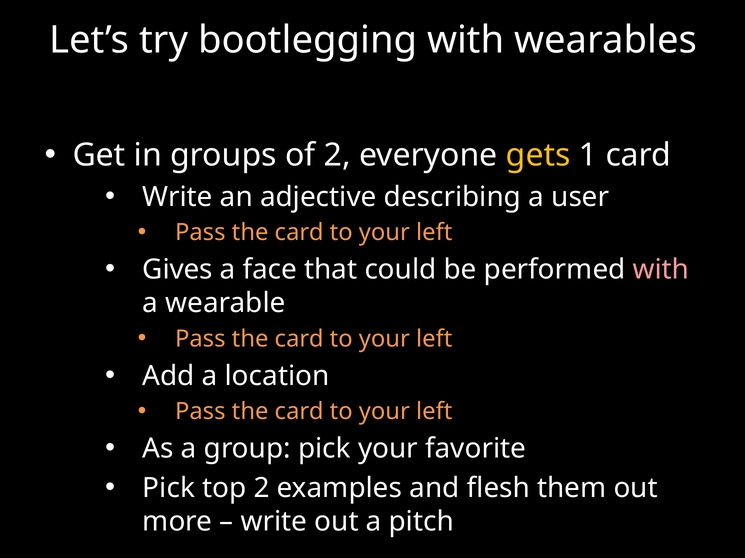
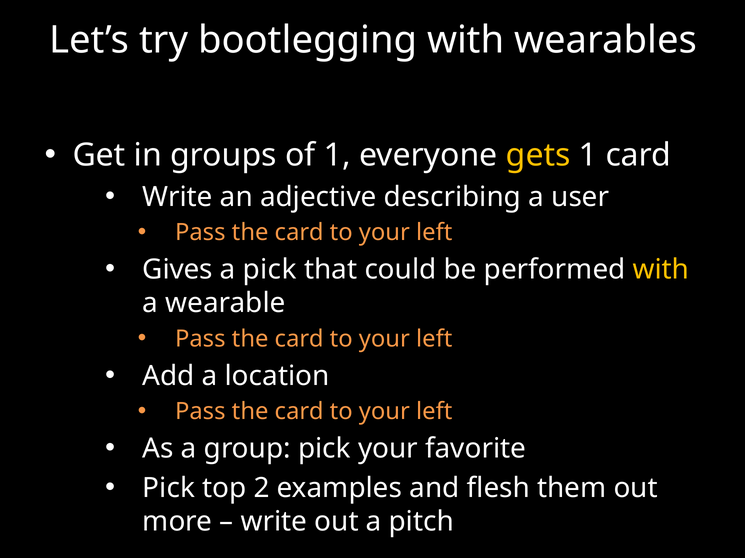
of 2: 2 -> 1 (337, 156)
a face: face -> pick (270, 270)
with colour: pink -> yellow (661, 270)
